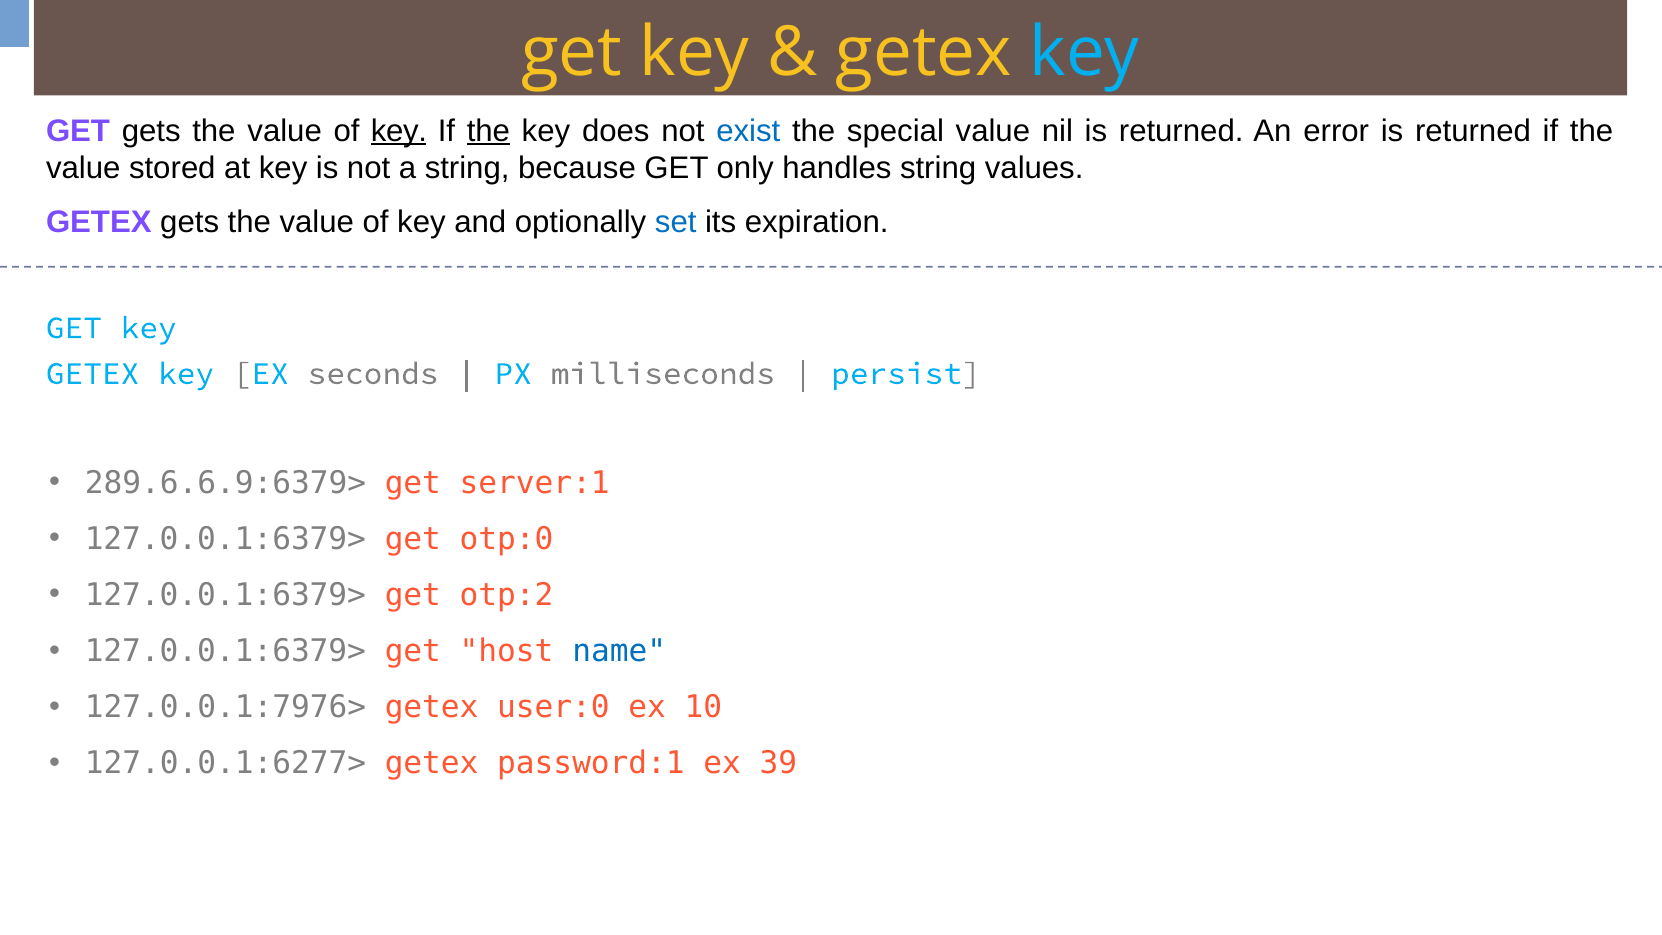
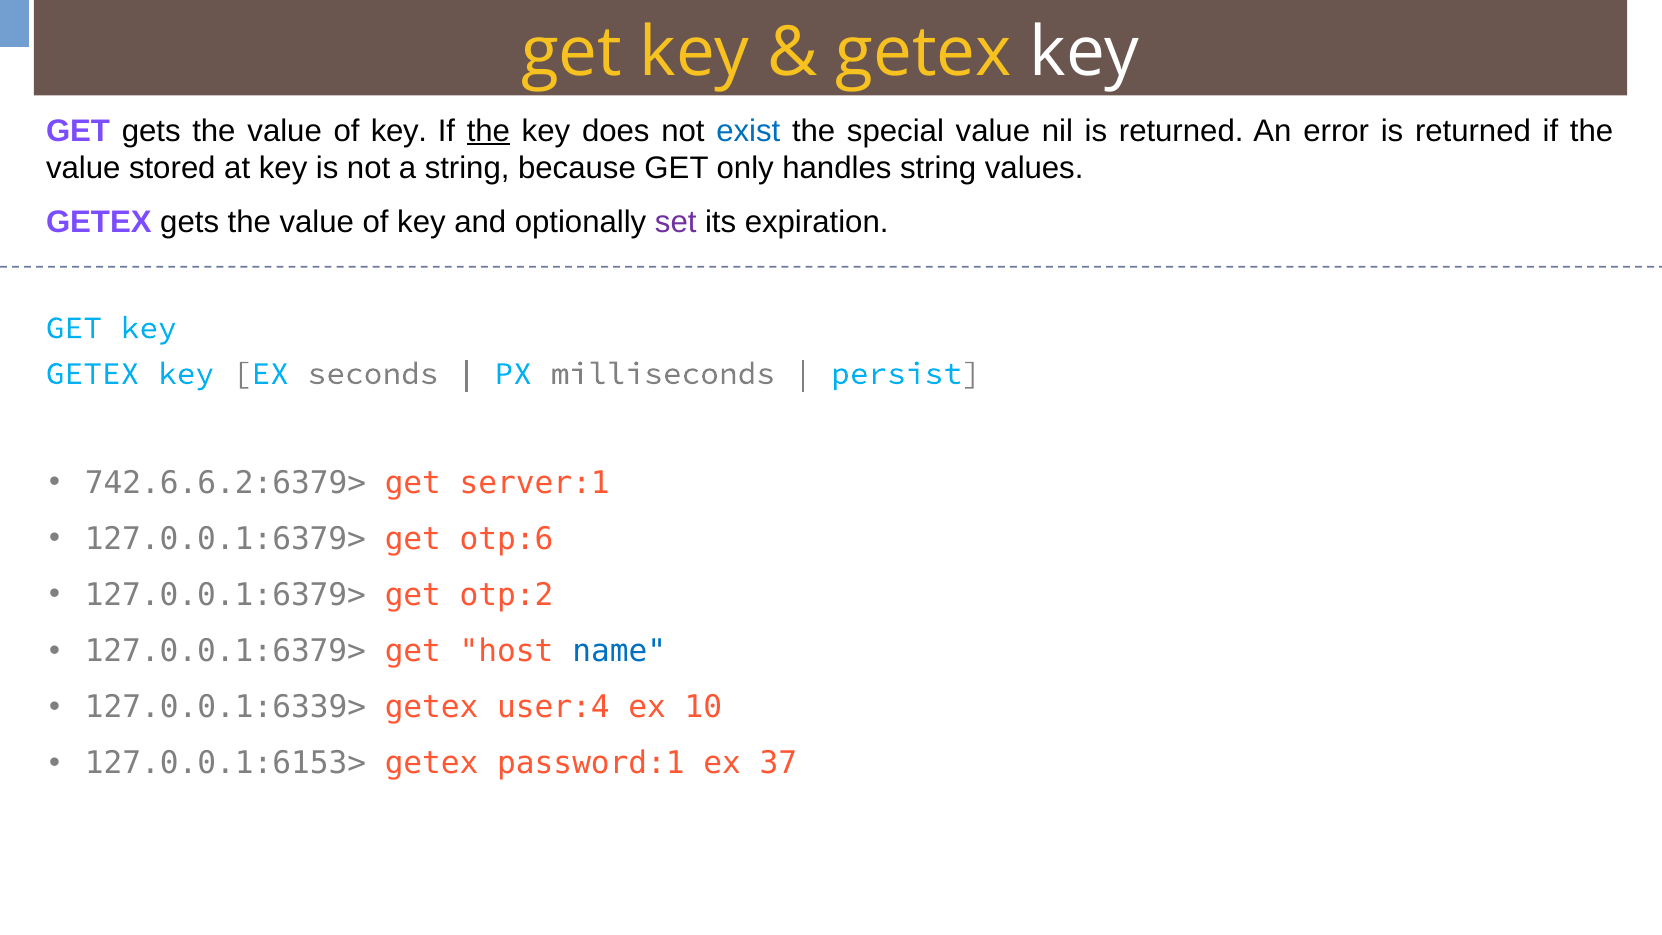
key colour: light blue -> white (1085, 53)
key underline: present -> none (399, 131)
set colour: blue -> purple (676, 222)
289.6.6.9:6379>: 289.6.6.9:6379> -> 742.6.6.2:6379> (225, 483)
otp:0: otp:0 -> otp:6 (507, 539)
127.0.0.1:7976>: 127.0.0.1:7976> -> 127.0.0.1:6339> (225, 707)
user:0: user:0 -> user:4 (553, 707)
127.0.0.1:6277>: 127.0.0.1:6277> -> 127.0.0.1:6153> (225, 764)
39: 39 -> 37 (778, 764)
